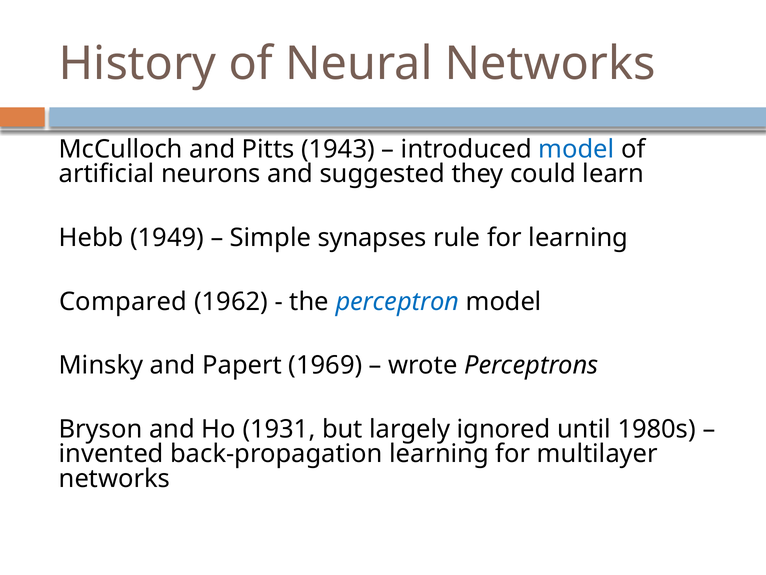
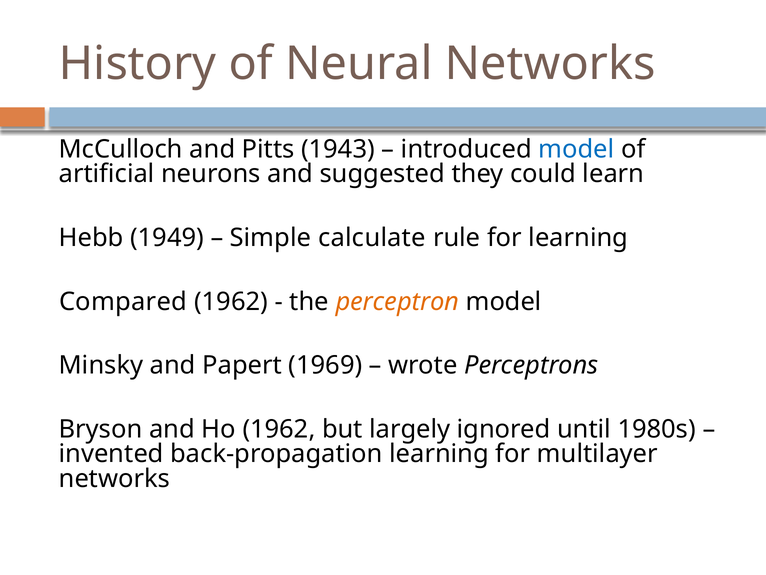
synapses: synapses -> calculate (372, 237)
perceptron colour: blue -> orange (397, 301)
Ho 1931: 1931 -> 1962 (279, 429)
